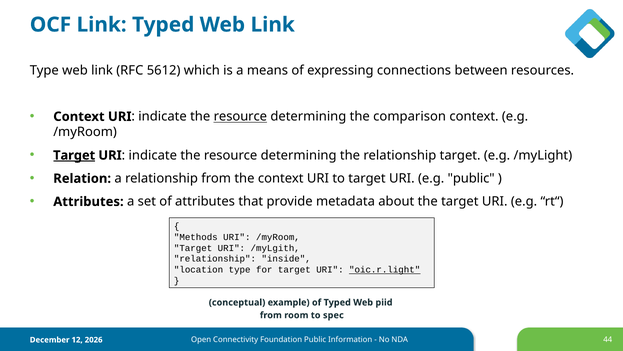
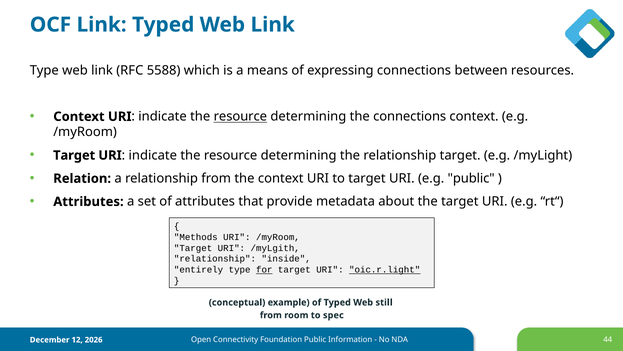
5612: 5612 -> 5588 (164, 70)
the comparison: comparison -> connections (410, 117)
Target underline: present -> none (74, 155)
location: location -> entirely (199, 270)
for underline: none -> present (264, 270)
piid: piid -> still (384, 303)
